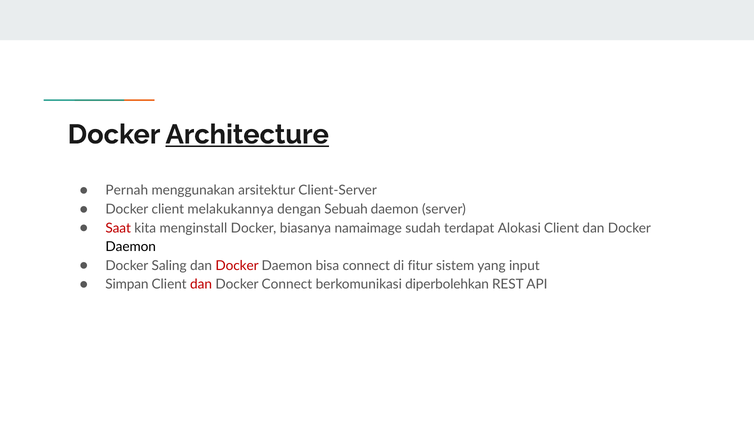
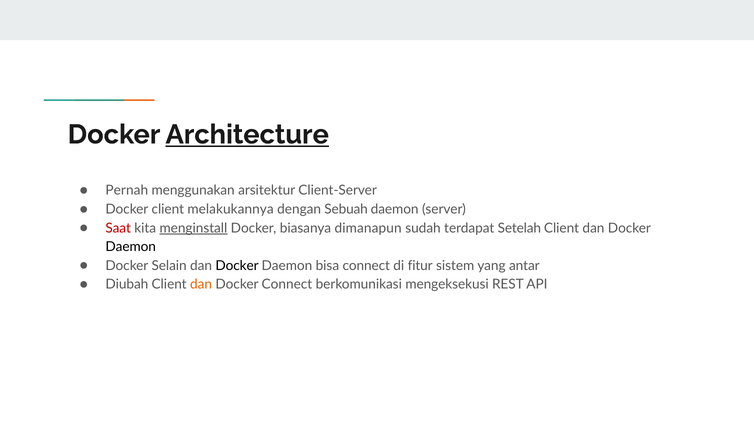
menginstall underline: none -> present (193, 228)
namaimage: namaimage -> dimanapun (368, 228)
Alokasi: Alokasi -> Setelah (519, 228)
Saling: Saling -> Selain (169, 266)
Docker colour: red -> black (237, 266)
input: input -> antar (524, 266)
Simpan: Simpan -> Diubah (127, 284)
dan colour: red -> orange (201, 284)
diperbolehkan: diperbolehkan -> mengeksekusi (447, 284)
